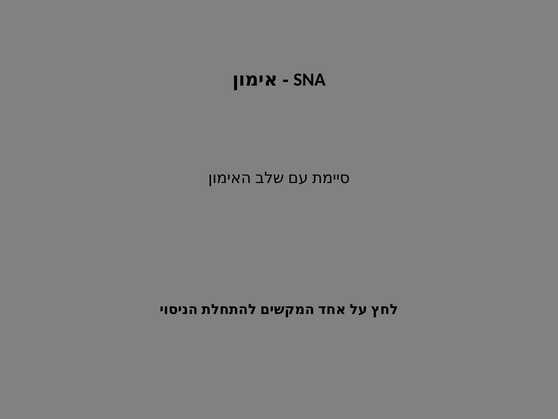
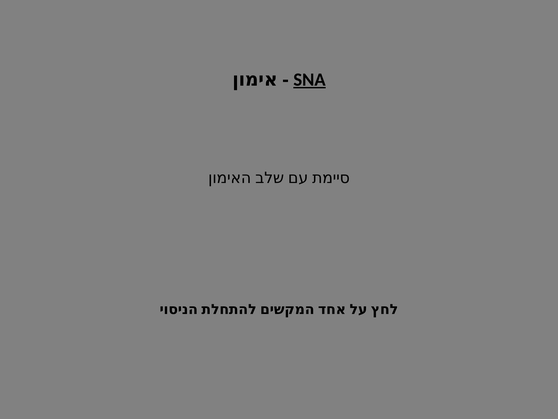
SNA underline: none -> present (310, 80)
